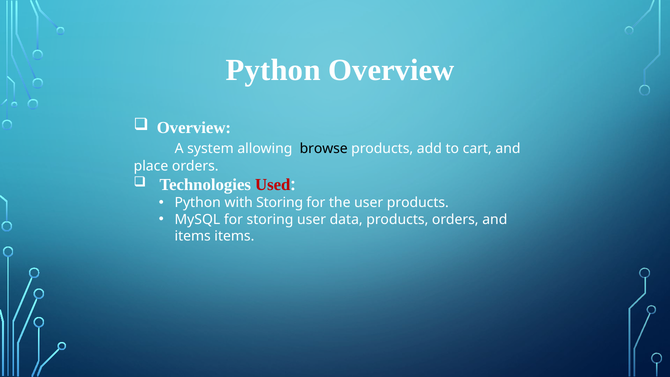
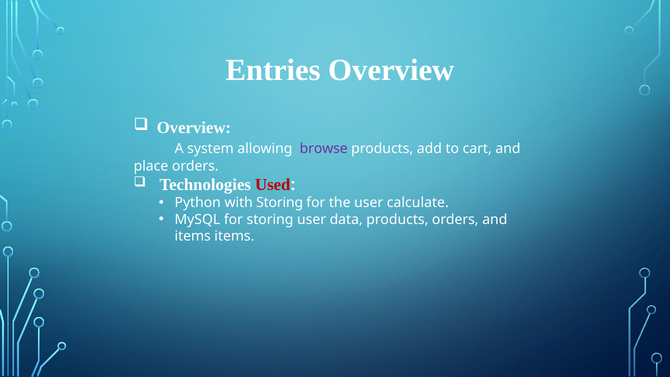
Python: Python -> Entries (273, 70)
browse colour: black -> purple (324, 149)
user products: products -> calculate (418, 203)
